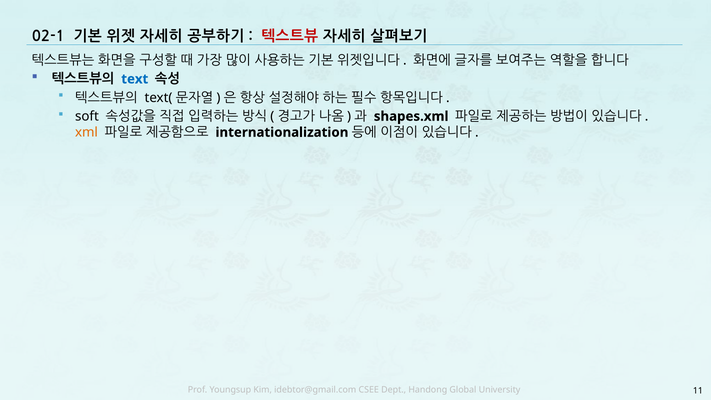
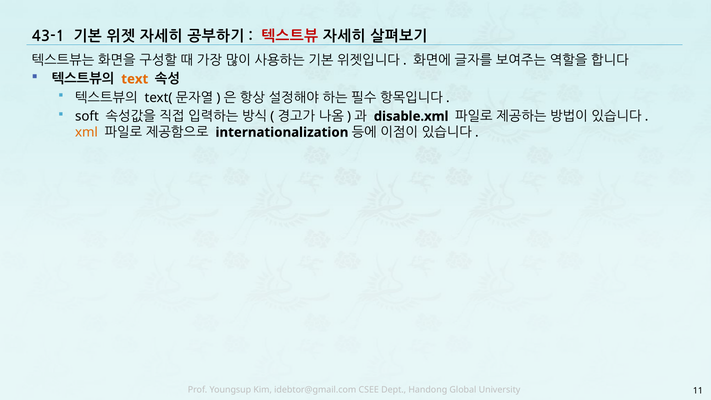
02-1: 02-1 -> 43-1 (48, 37)
text colour: blue -> orange (135, 79)
shapes.xml: shapes.xml -> disable.xml (411, 116)
